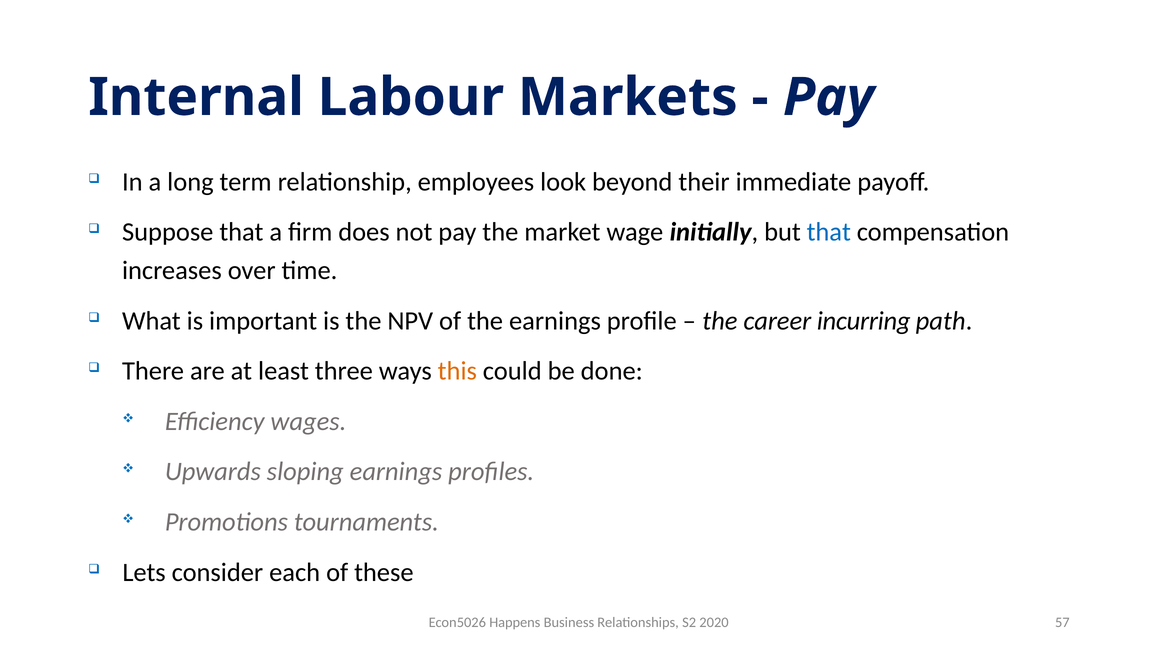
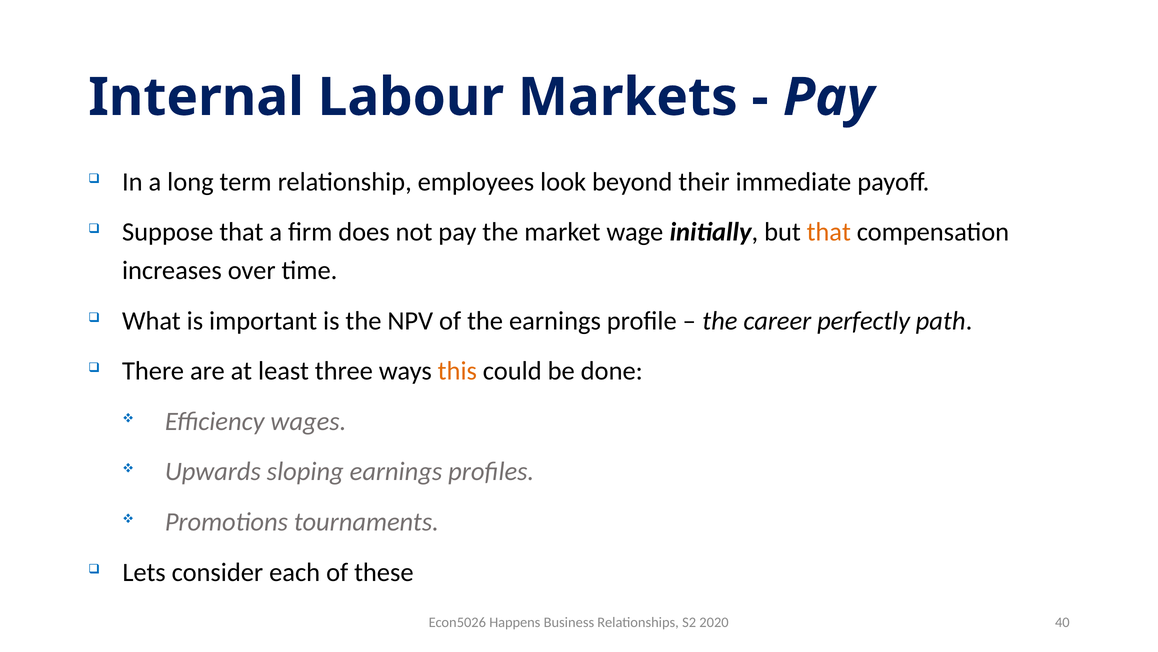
that colour: blue -> orange (829, 232)
incurring: incurring -> perfectly (864, 320)
57: 57 -> 40 (1062, 622)
